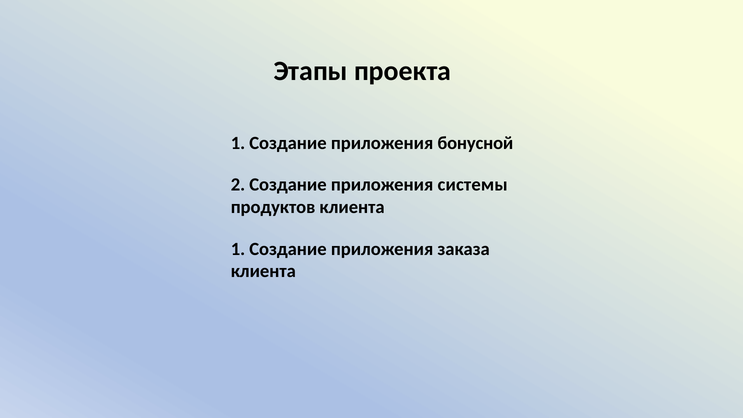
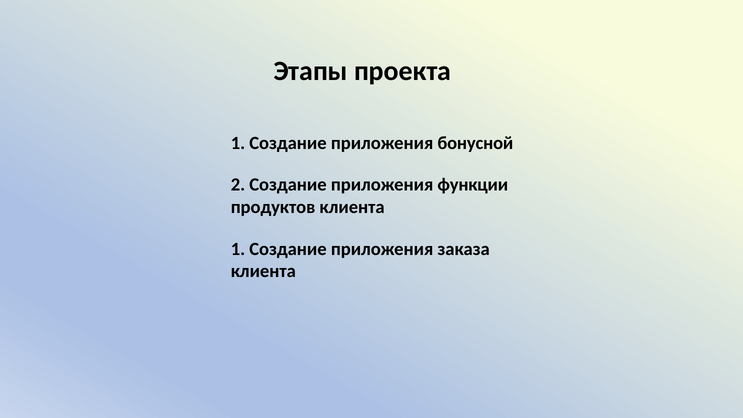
системы: системы -> функции (473, 185)
